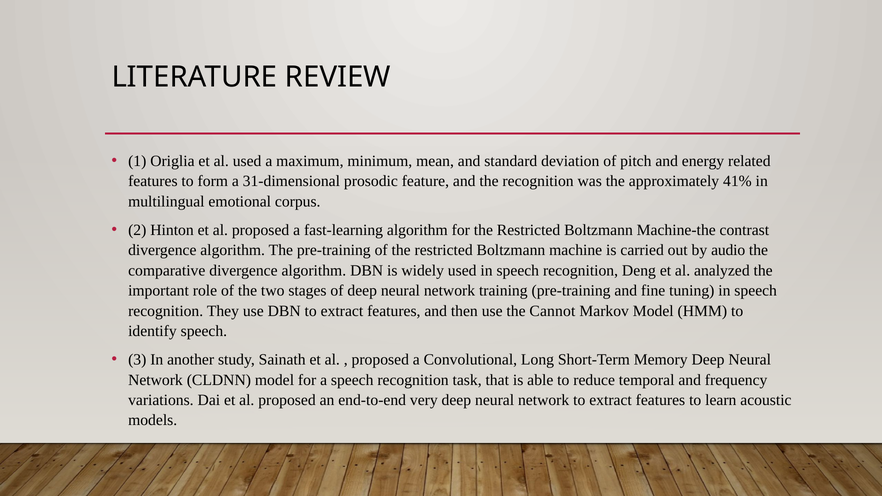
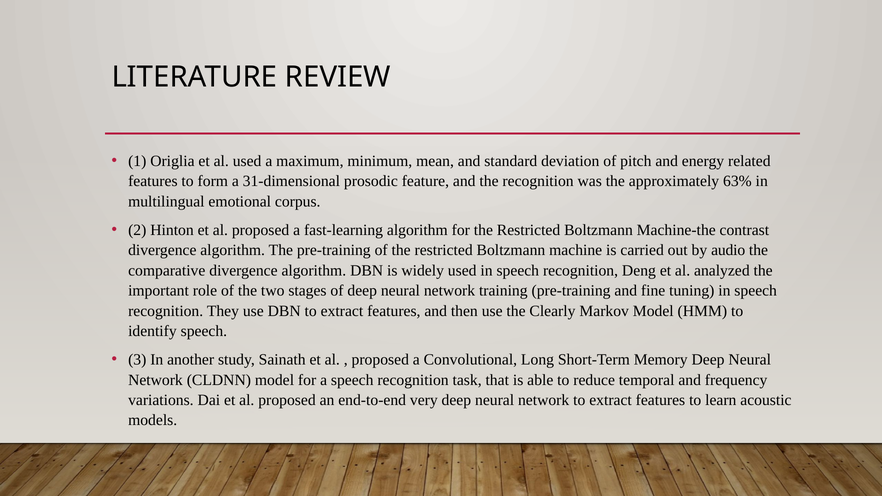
41%: 41% -> 63% (737, 181)
Cannot: Cannot -> Clearly (552, 311)
